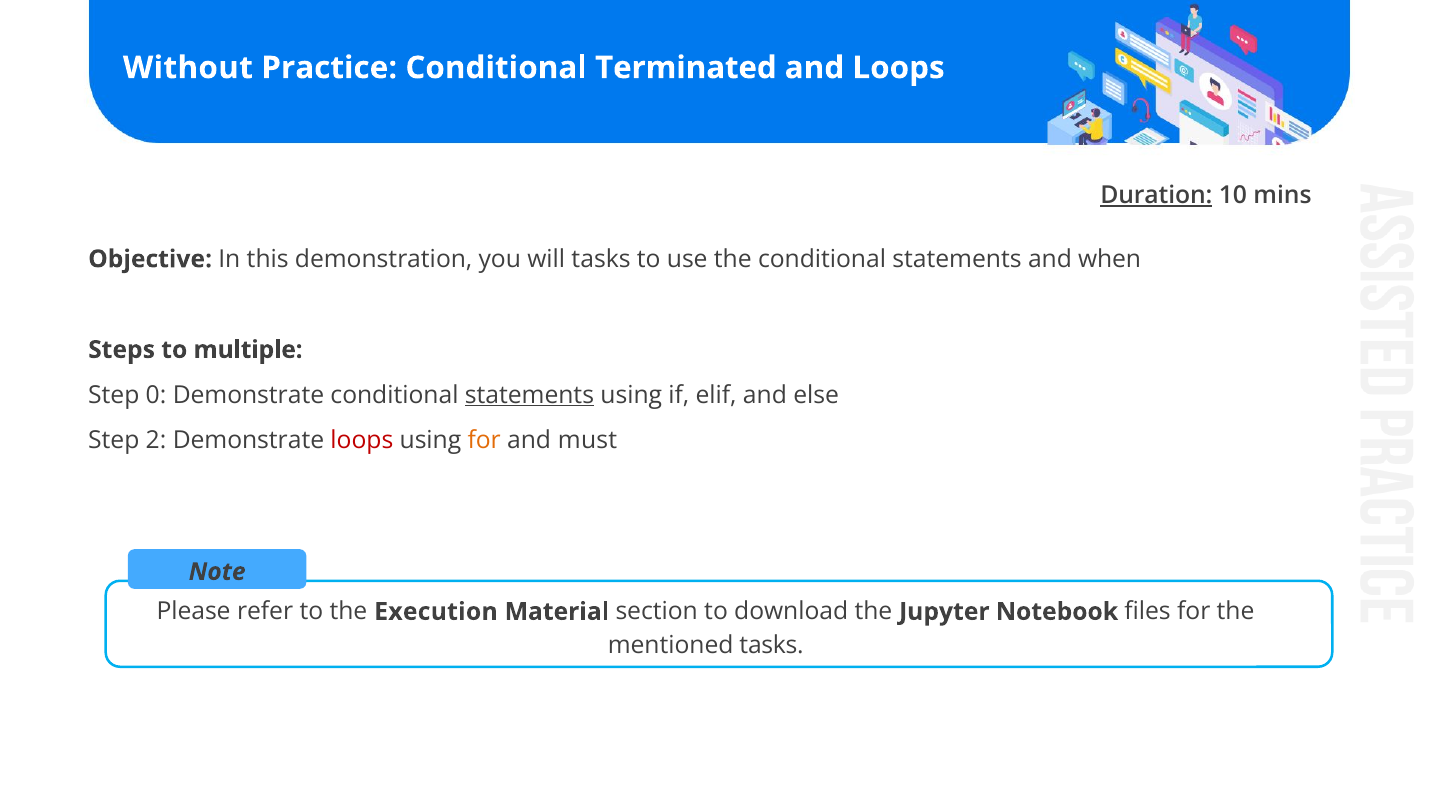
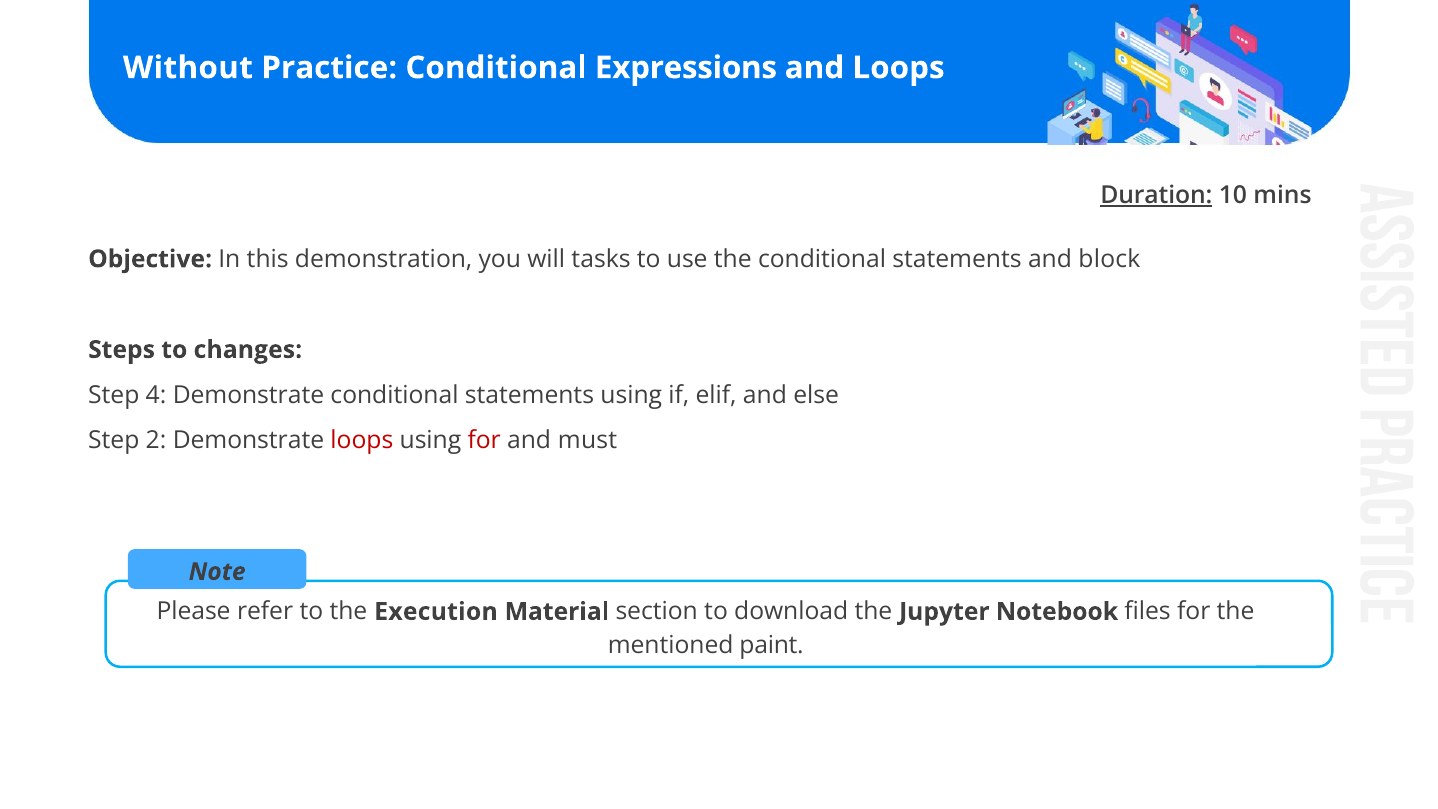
Terminated: Terminated -> Expressions (686, 68)
when: when -> block (1109, 259)
multiple: multiple -> changes (248, 350)
0: 0 -> 4 (156, 395)
statements underline: present -> none (529, 395)
for colour: orange -> red (484, 440)
mentioned tasks: tasks -> paint (772, 646)
